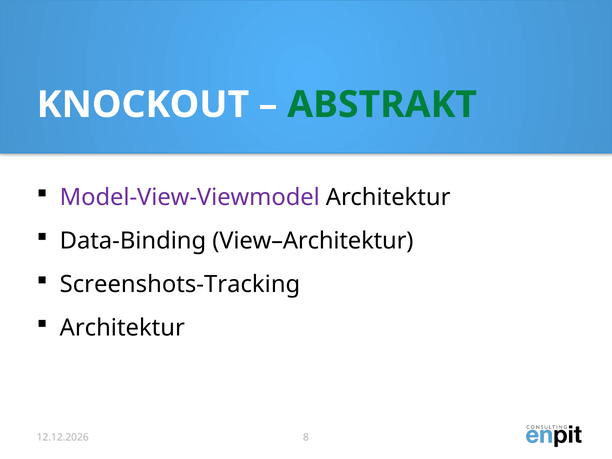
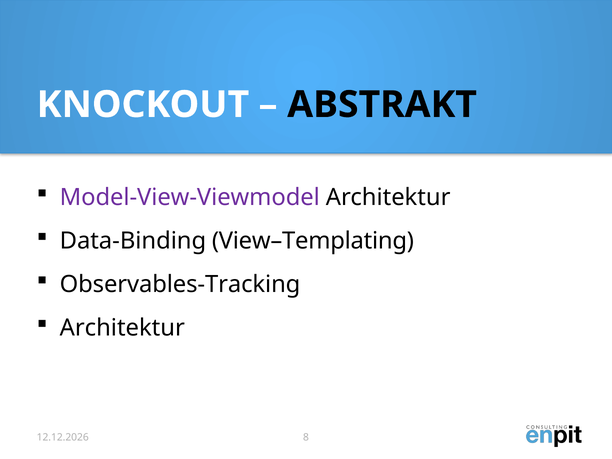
ABSTRAKT colour: green -> black (382, 105)
View–Architektur: View–Architektur -> View–Templating (313, 241)
Screenshots-Tracking: Screenshots-Tracking -> Observables-Tracking (180, 285)
